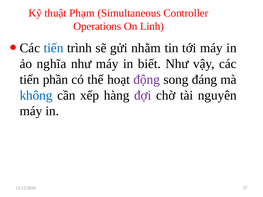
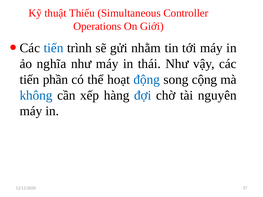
Phạm: Phạm -> Thiểu (82, 13)
Linh: Linh -> Giới (152, 26)
biết: biết -> thái (149, 64)
động colour: purple -> blue (147, 80)
đáng: đáng -> cộng (205, 80)
đợi colour: purple -> blue (143, 95)
